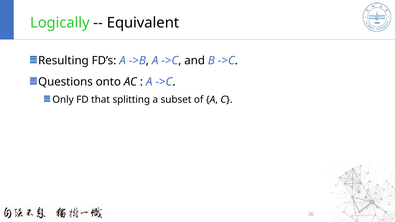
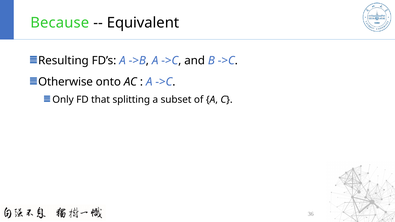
Logically: Logically -> Because (60, 23)
Questions: Questions -> Otherwise (66, 82)
